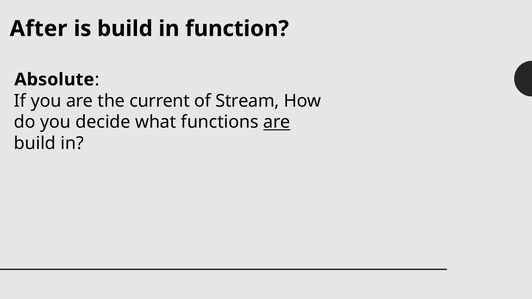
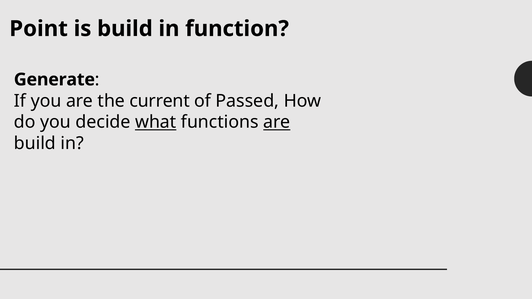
After: After -> Point (39, 29)
Absolute: Absolute -> Generate (54, 80)
Stream: Stream -> Passed (247, 101)
what underline: none -> present (156, 122)
